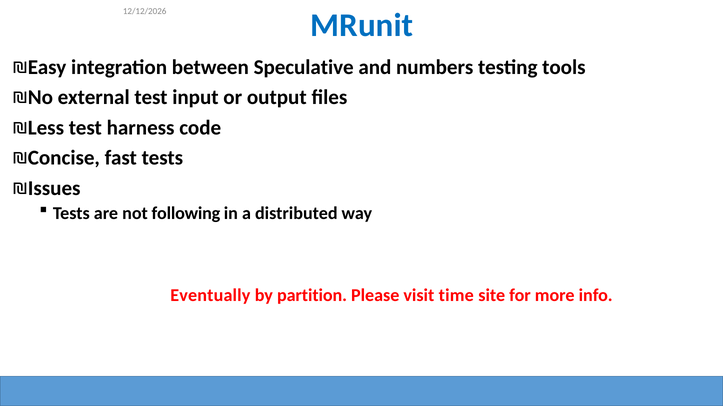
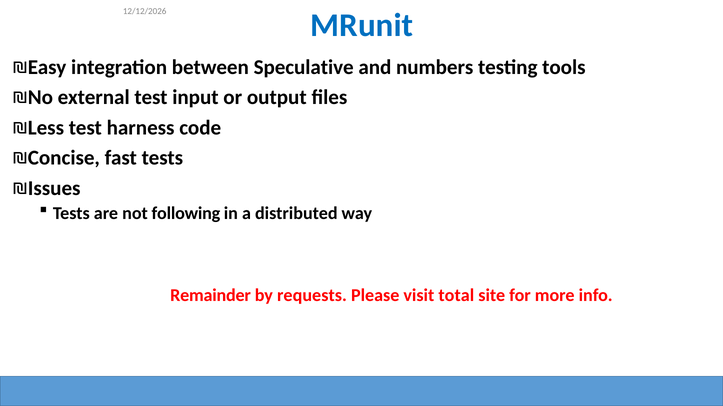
Eventually: Eventually -> Remainder (211, 296)
partition: partition -> requests (312, 296)
time: time -> total (456, 296)
